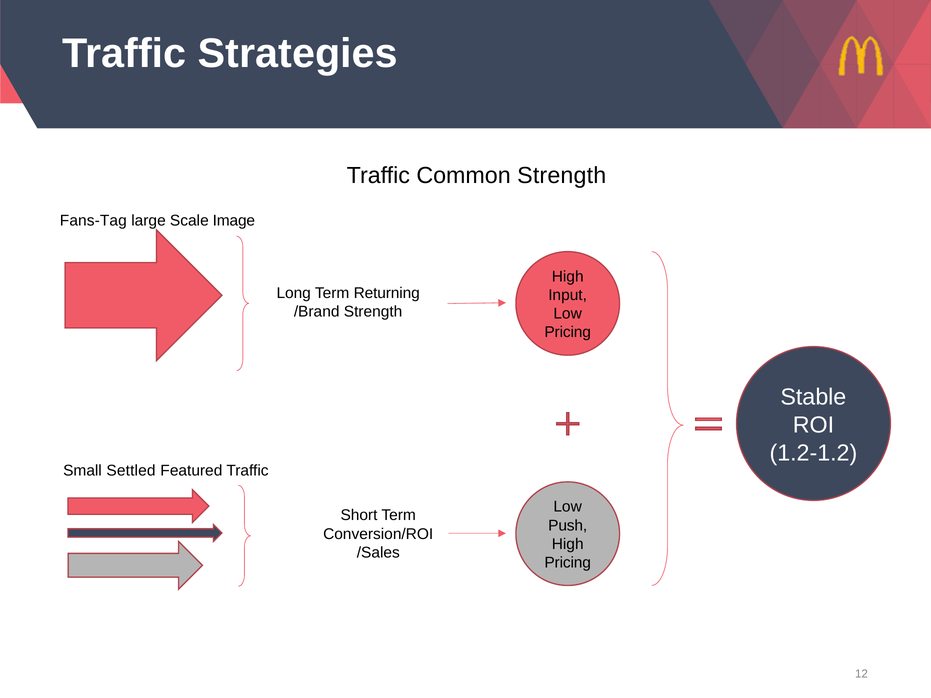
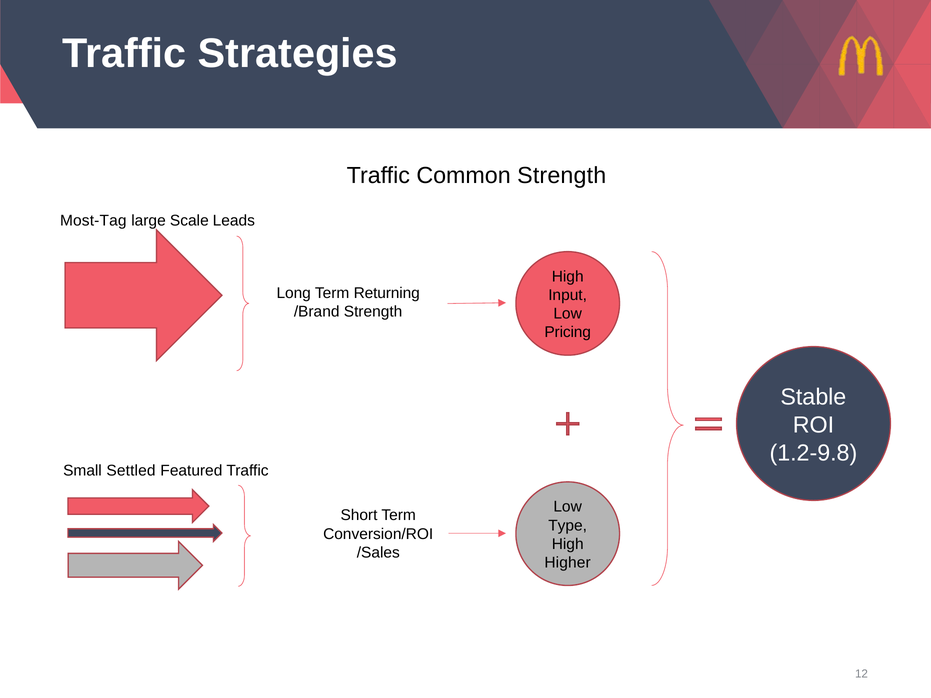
Fans-Tag: Fans-Tag -> Most-Tag (93, 221)
Image: Image -> Leads (234, 221)
1.2-1.2: 1.2-1.2 -> 1.2-9.8 (813, 453)
Push: Push -> Type (568, 526)
Pricing: Pricing -> Higher (568, 563)
